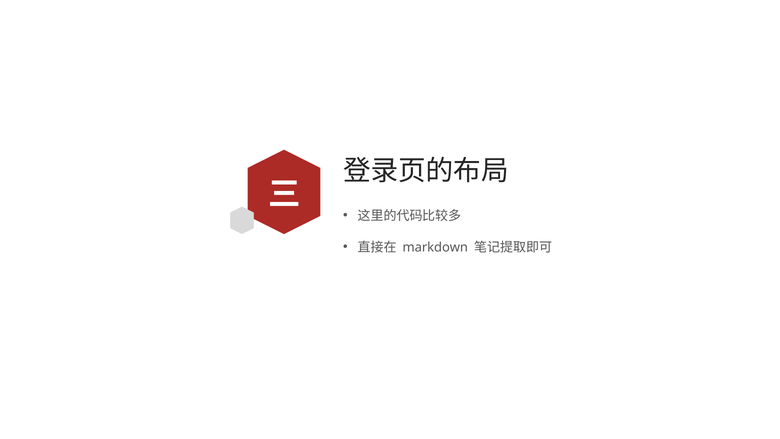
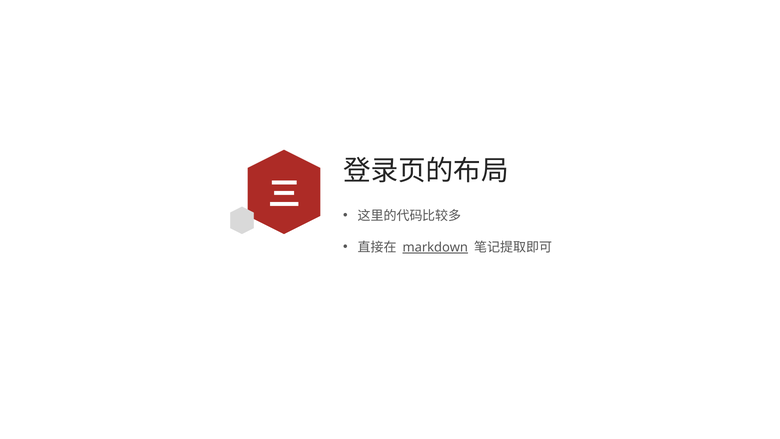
markdown underline: none -> present (435, 247)
